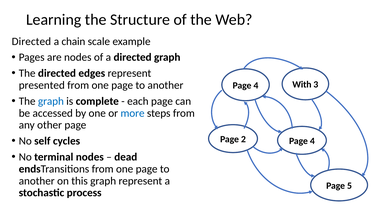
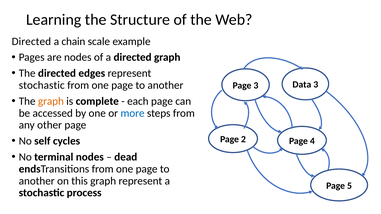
presented: presented -> stochastic (42, 85)
With: With -> Data (302, 85)
4: 4 -> 3 (256, 86)
graph colour: blue -> orange (51, 101)
